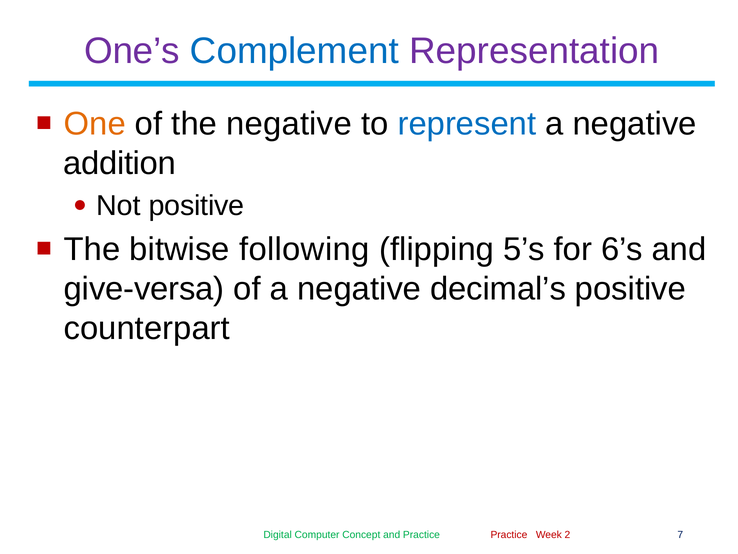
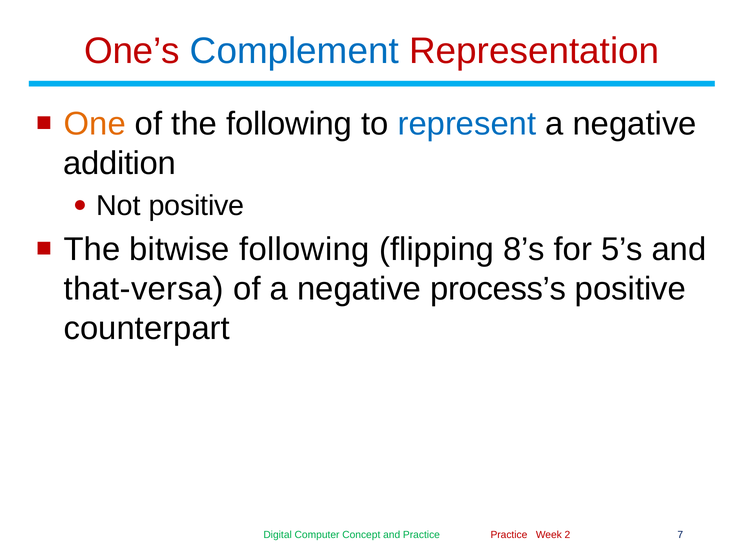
One’s colour: purple -> red (132, 51)
Representation colour: purple -> red (534, 51)
the negative: negative -> following (289, 124)
5’s: 5’s -> 8’s (524, 249)
6’s: 6’s -> 5’s (622, 249)
give-versa: give-versa -> that-versa (144, 289)
decimal’s: decimal’s -> process’s (498, 289)
